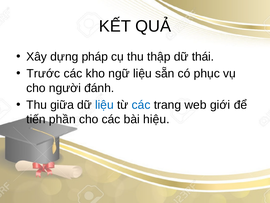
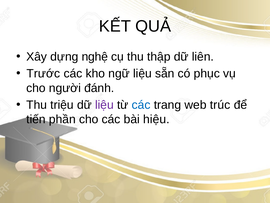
pháp: pháp -> nghệ (95, 57)
thái: thái -> liên (203, 57)
giữa: giữa -> triệu (62, 105)
liệu colour: blue -> purple (104, 105)
giới: giới -> trúc (220, 105)
